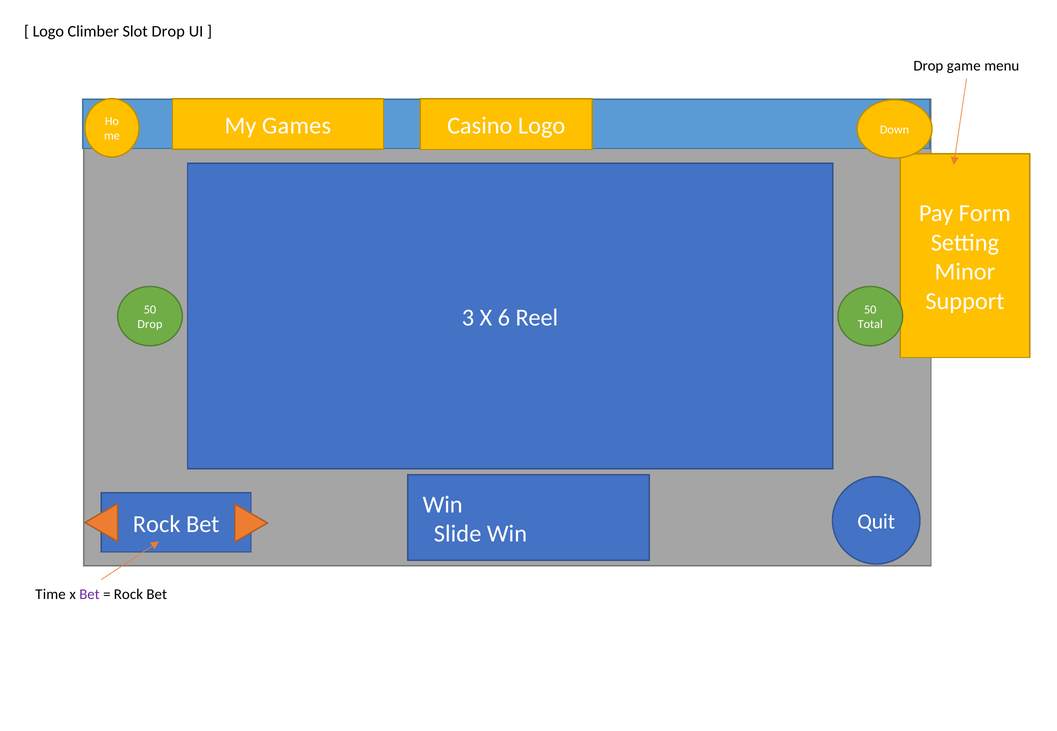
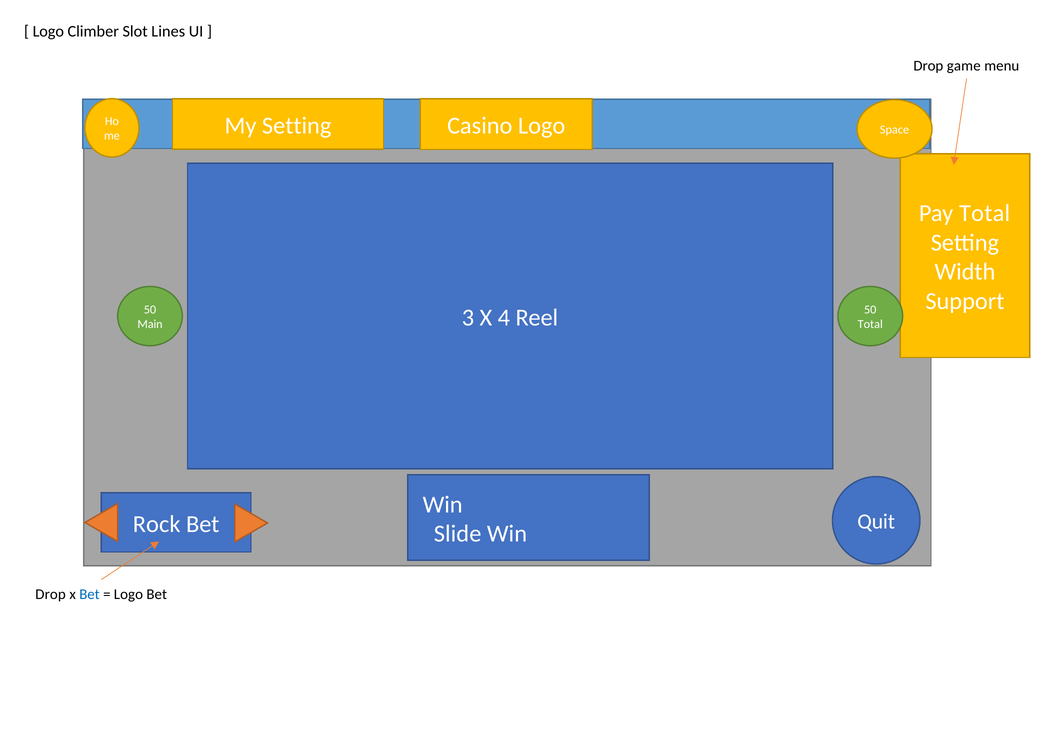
Slot Drop: Drop -> Lines (168, 31)
My Games: Games -> Setting (297, 126)
Down: Down -> Space (894, 130)
Pay Form: Form -> Total (985, 214)
Minor: Minor -> Width (965, 272)
6: 6 -> 4 (504, 318)
Drop: Drop -> Main (150, 325)
Time: Time -> Drop (51, 595)
Bet colour: purple -> blue (89, 595)
Rock: Rock -> Logo (128, 595)
